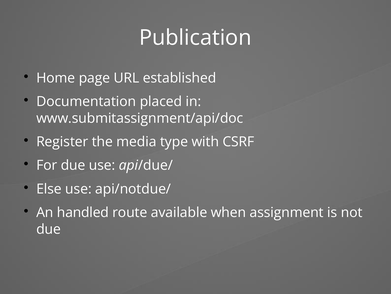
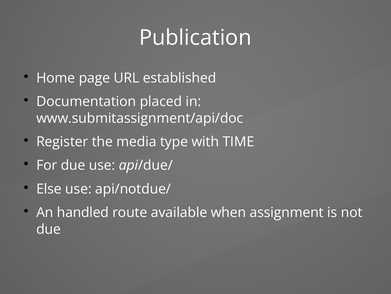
CSRF: CSRF -> TIME (238, 141)
